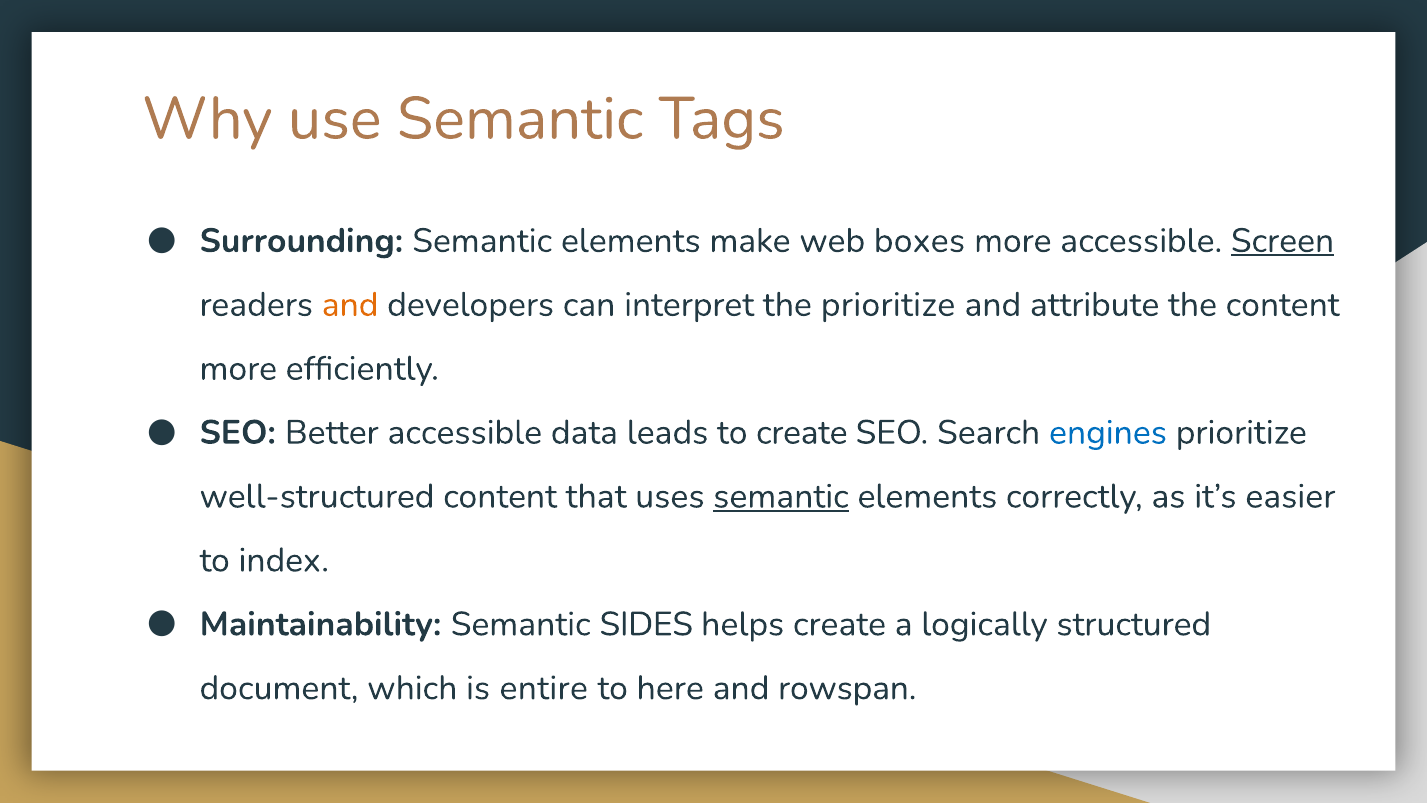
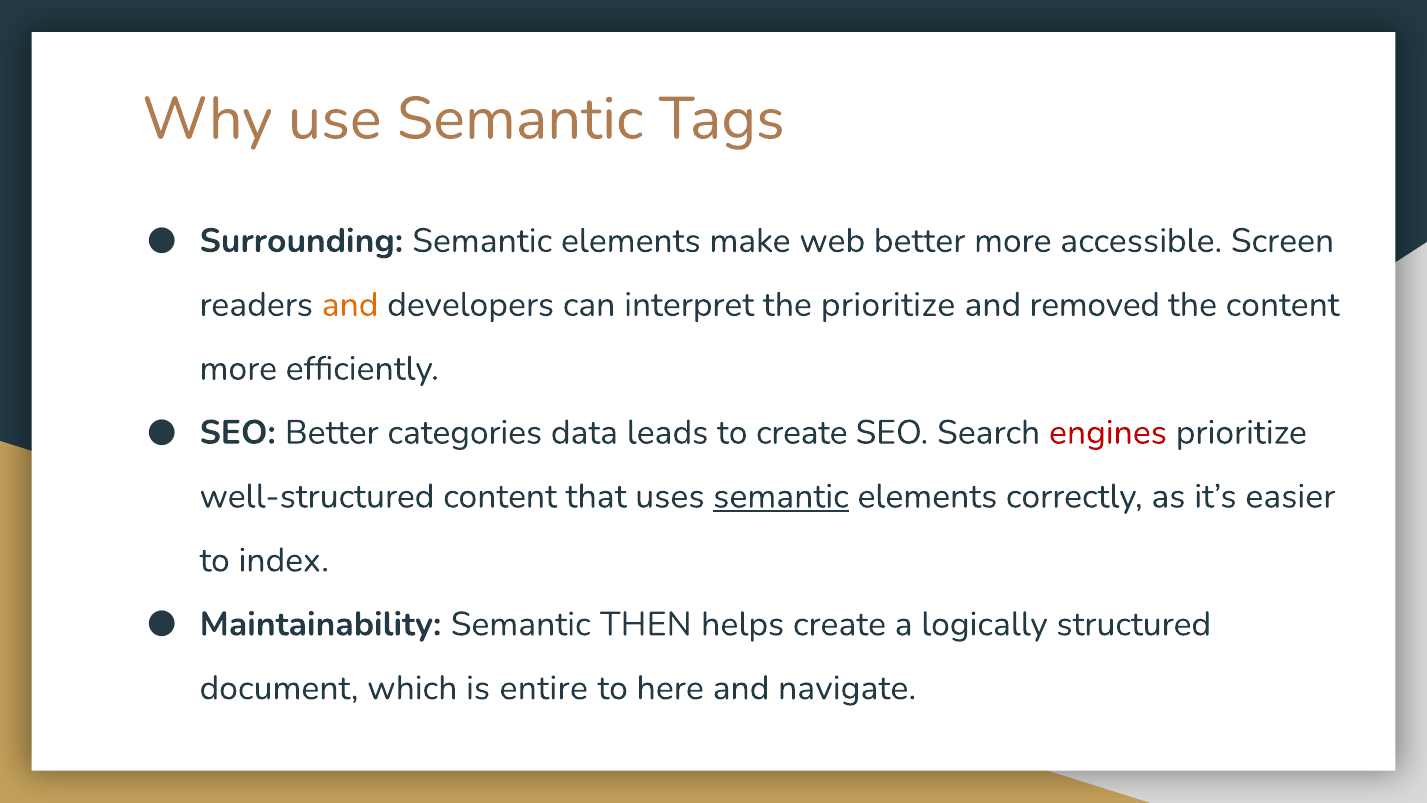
web boxes: boxes -> better (920, 241)
Screen underline: present -> none (1282, 241)
attribute: attribute -> removed (1095, 305)
Better accessible: accessible -> categories (465, 432)
engines colour: blue -> red (1108, 432)
SIDES: SIDES -> THEN (646, 624)
rowspan: rowspan -> navigate (847, 688)
